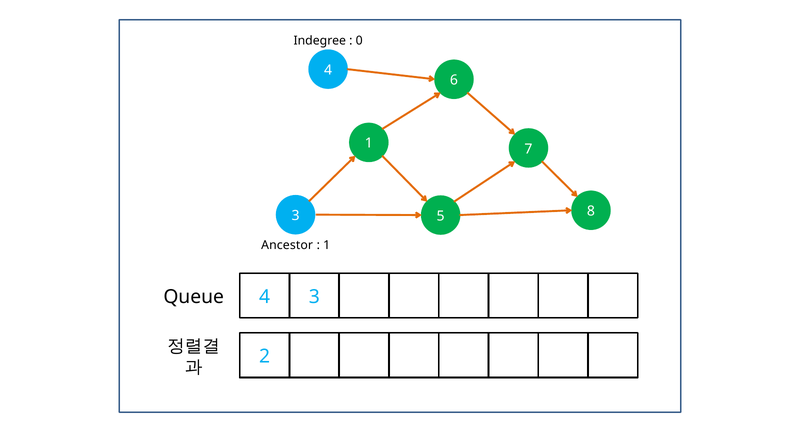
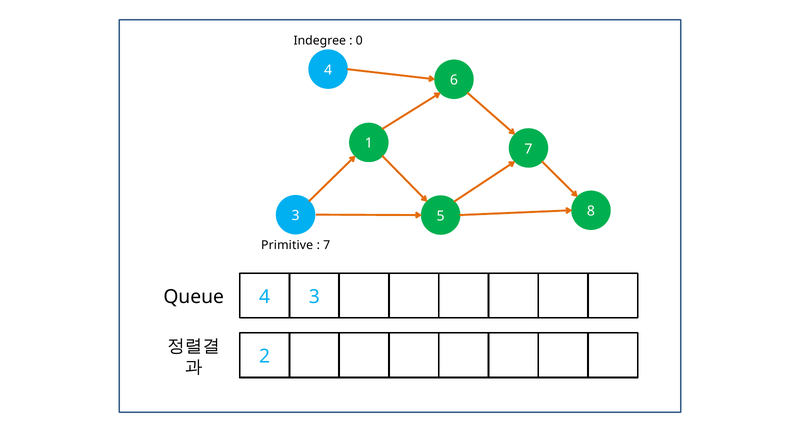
Ancestor: Ancestor -> Primitive (287, 245)
1: 1 -> 7 (327, 245)
